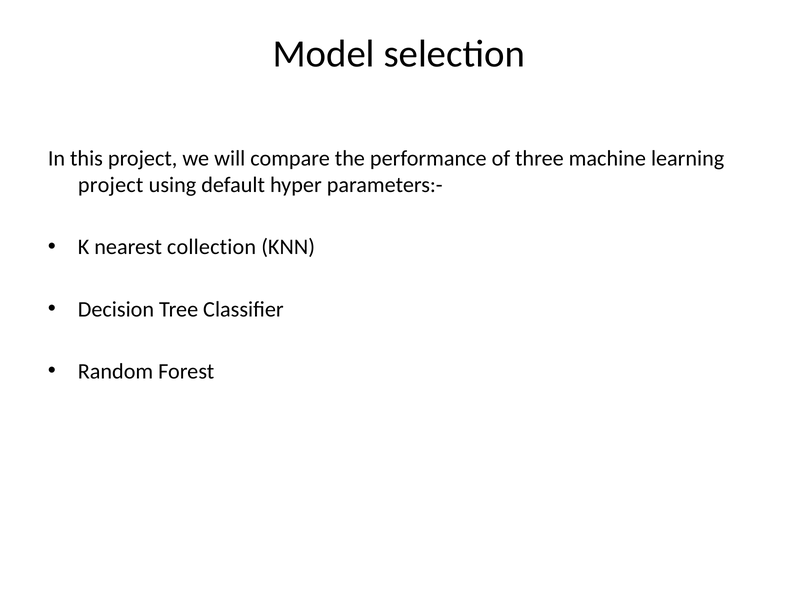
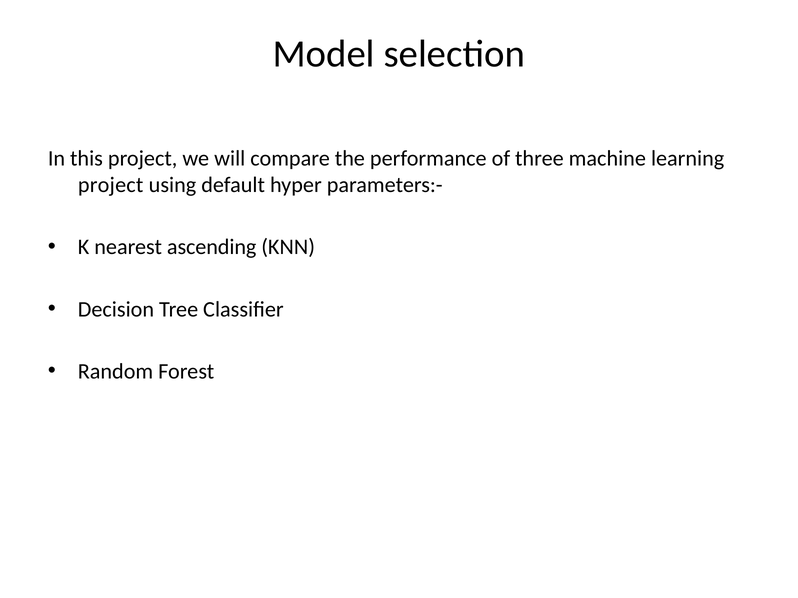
collection: collection -> ascending (212, 247)
